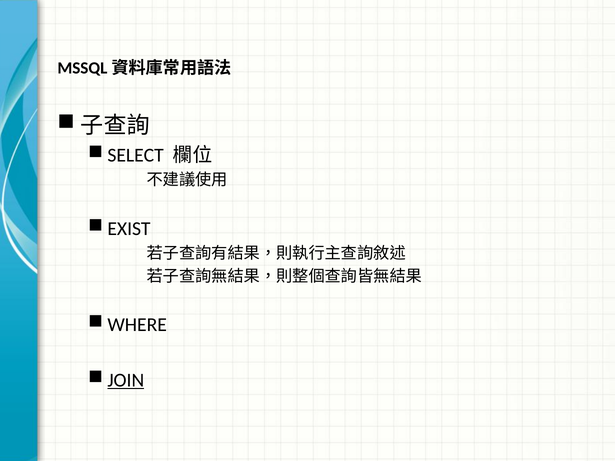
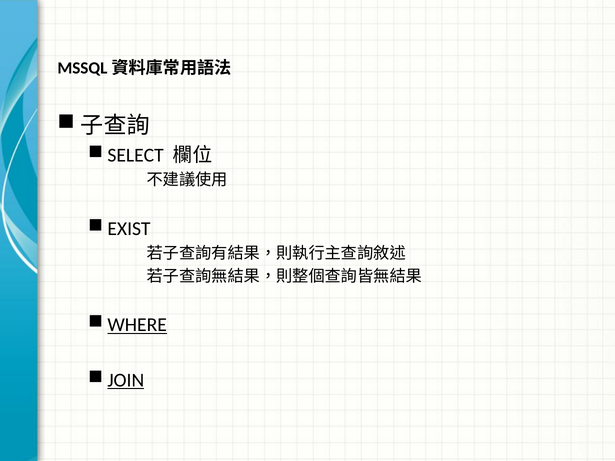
WHERE underline: none -> present (137, 325)
